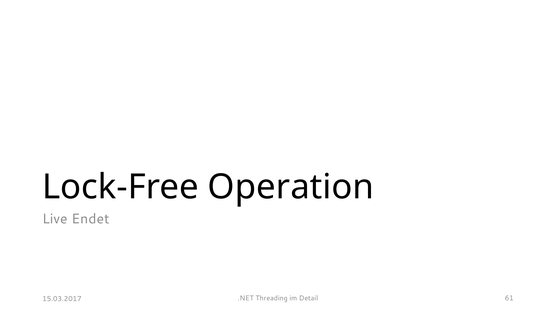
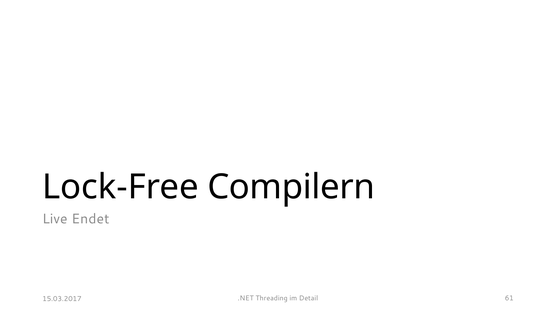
Operation: Operation -> Compilern (291, 187)
